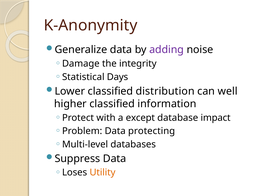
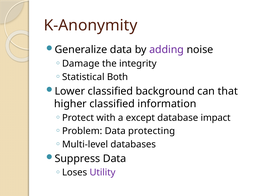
Days: Days -> Both (117, 77)
distribution: distribution -> background (165, 91)
well: well -> that (228, 91)
Utility colour: orange -> purple (103, 173)
